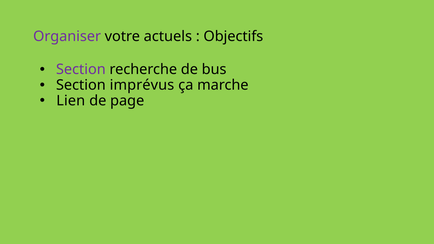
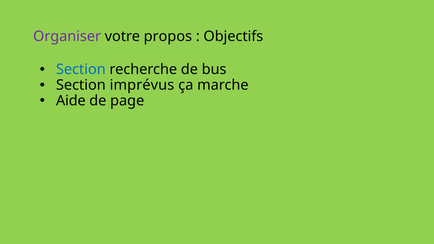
actuels: actuels -> propos (168, 36)
Section colour: purple -> blue (81, 70)
Lien: Lien -> Aide (71, 101)
